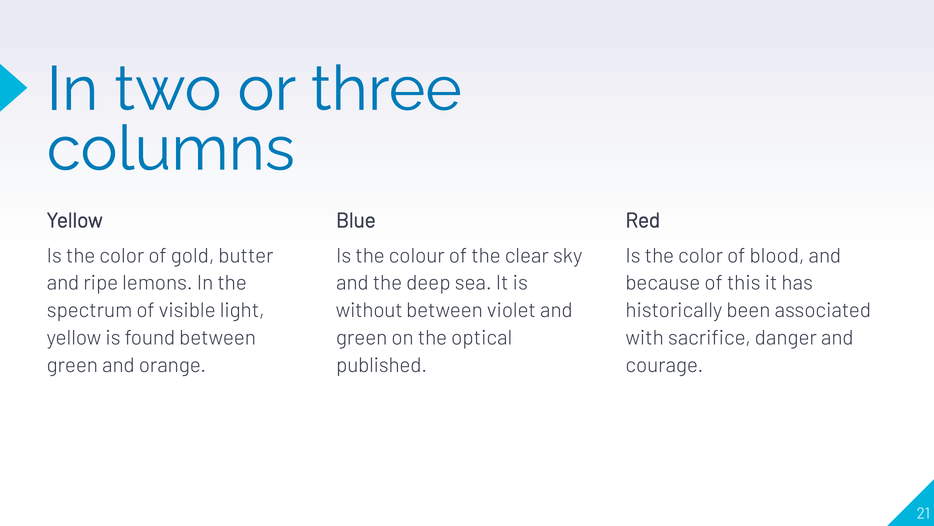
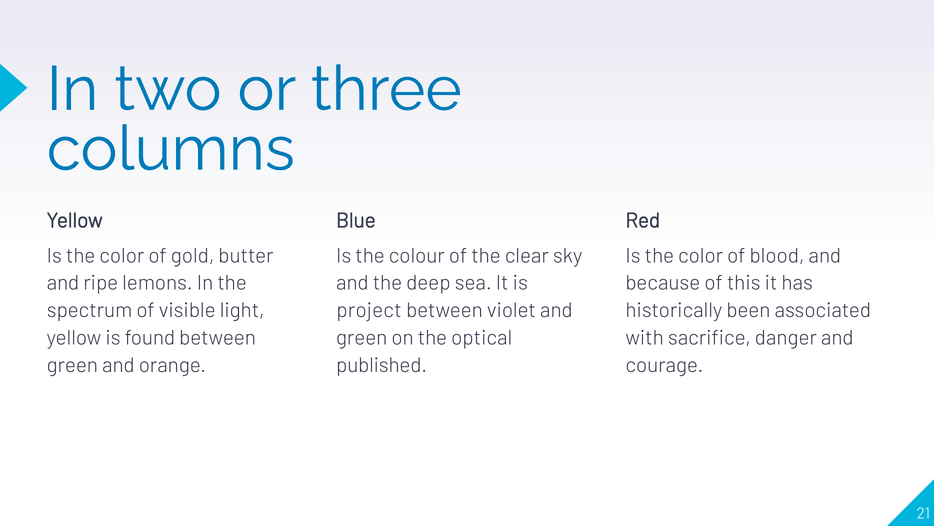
without: without -> project (369, 310)
